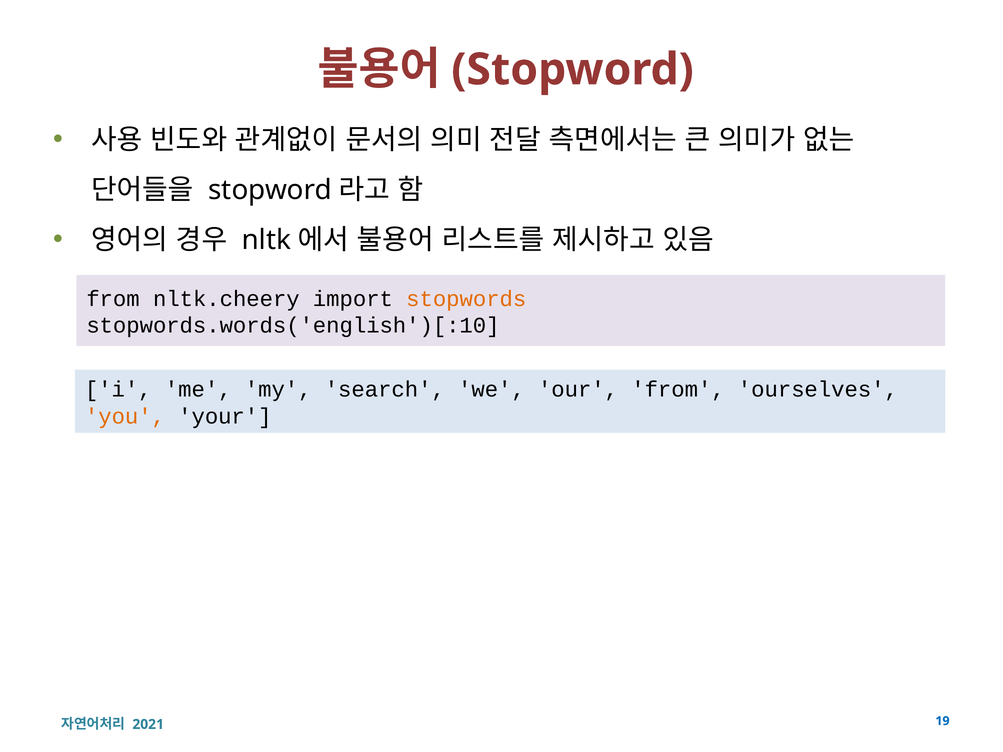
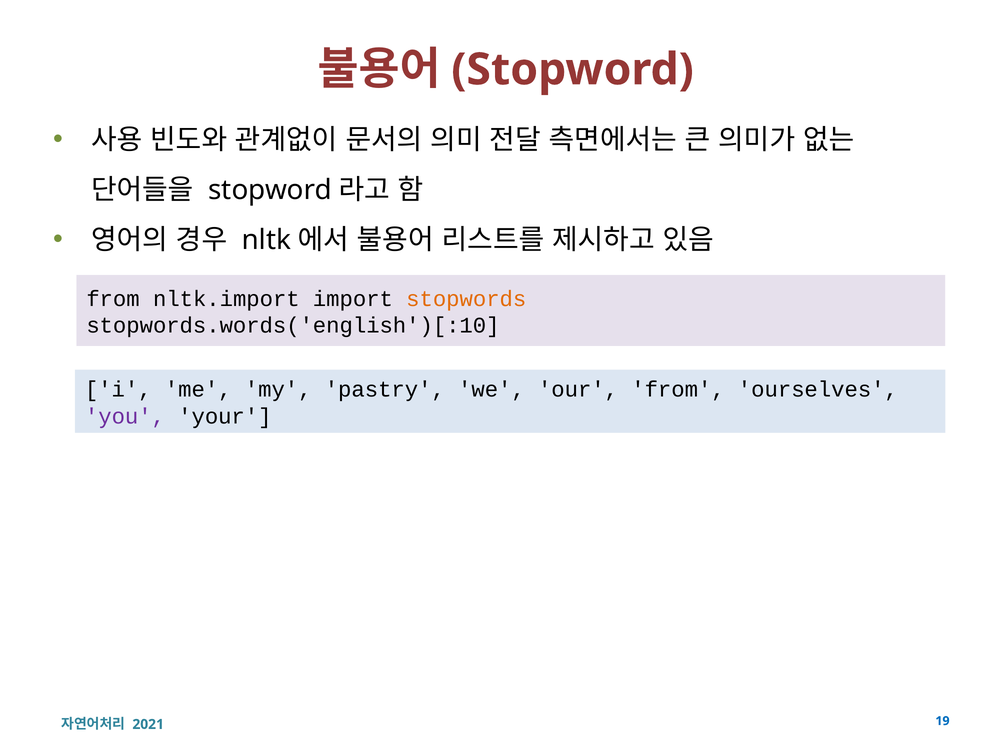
nltk.cheery: nltk.cheery -> nltk.import (226, 299)
search: search -> pastry (385, 390)
you colour: orange -> purple (125, 416)
